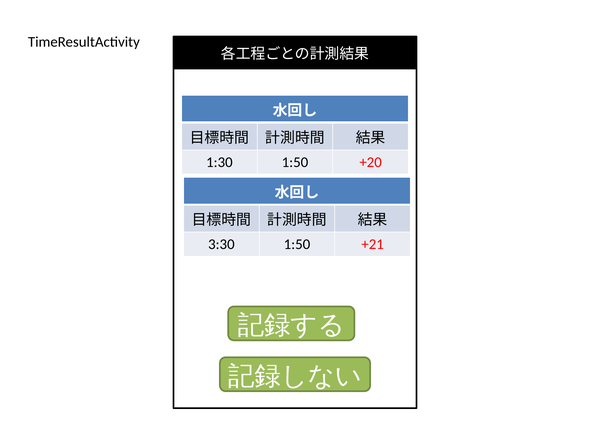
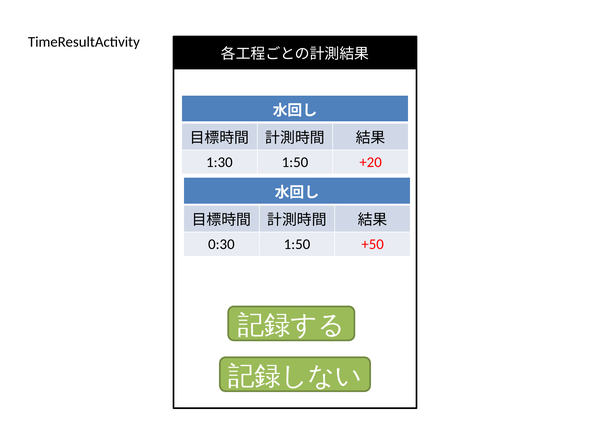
3:30: 3:30 -> 0:30 (221, 245)
+21: +21 -> +50 (373, 245)
